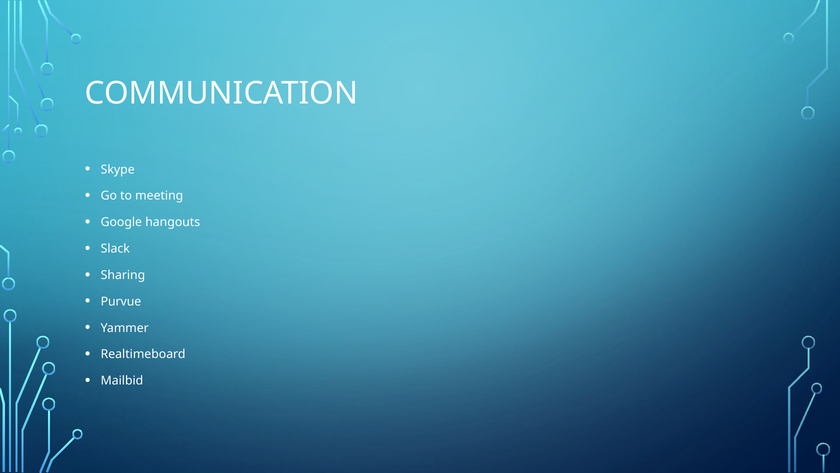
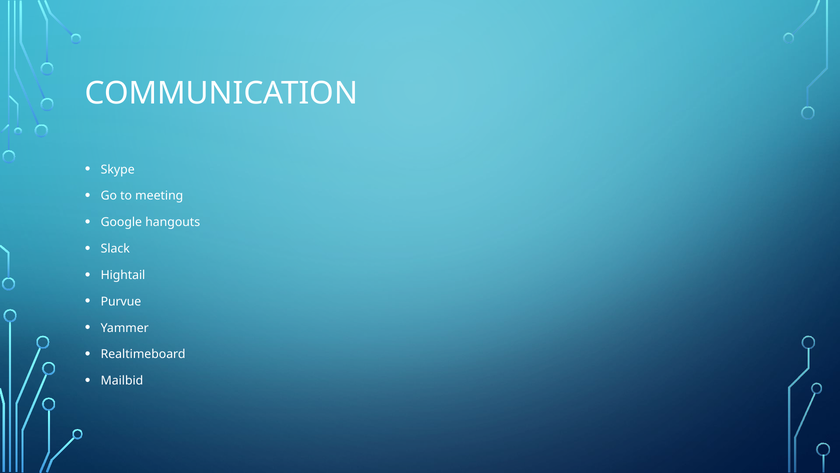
Sharing: Sharing -> Hightail (123, 275)
